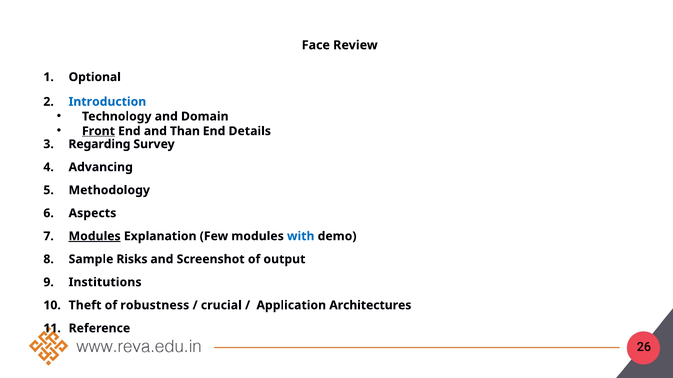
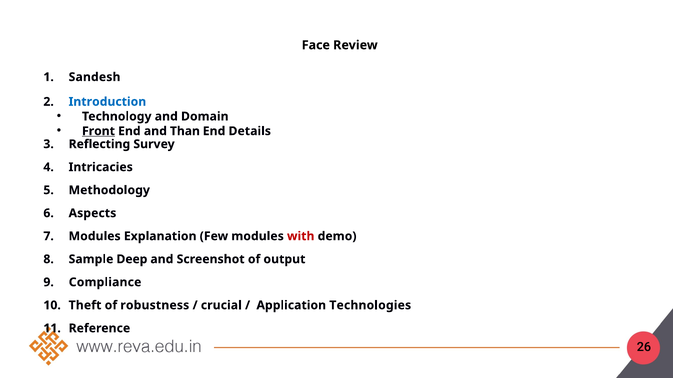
Optional: Optional -> Sandesh (95, 77)
Regarding: Regarding -> Reflecting (99, 144)
Advancing: Advancing -> Intricacies (101, 167)
Modules underline: present -> none (95, 237)
with colour: blue -> red (301, 237)
Risks: Risks -> Deep (132, 260)
Institutions: Institutions -> Compliance (105, 283)
Architectures: Architectures -> Technologies (370, 306)
